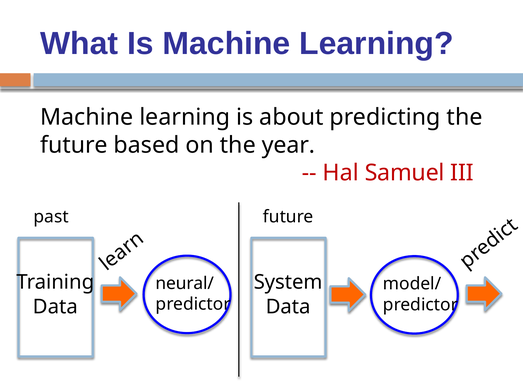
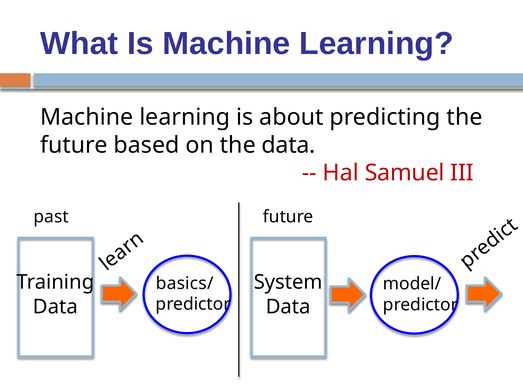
the year: year -> data (289, 145)
neural/: neural/ -> basics/ (185, 283)
